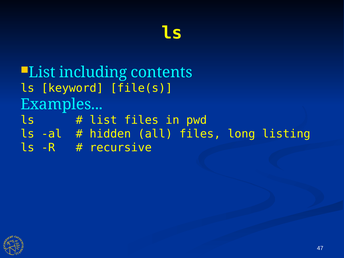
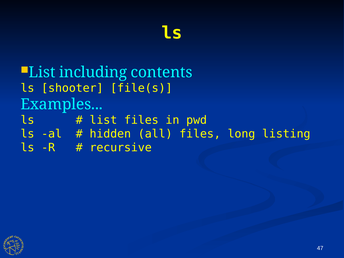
keyword: keyword -> shooter (72, 88)
